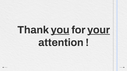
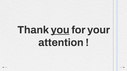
your underline: present -> none (99, 30)
